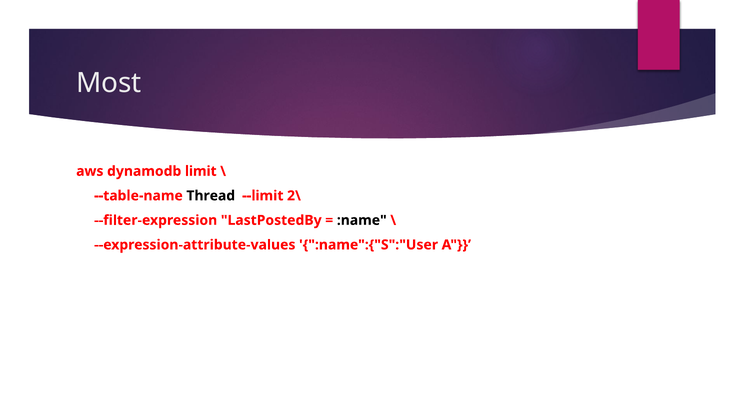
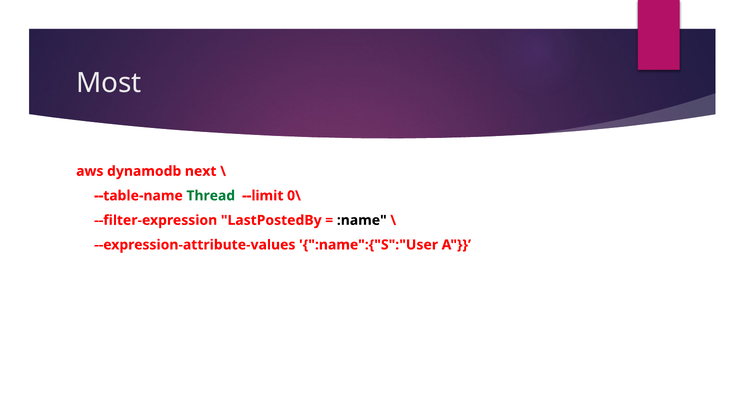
limit: limit -> next (201, 171)
Thread colour: black -> green (211, 196)
2\: 2\ -> 0\ (294, 196)
